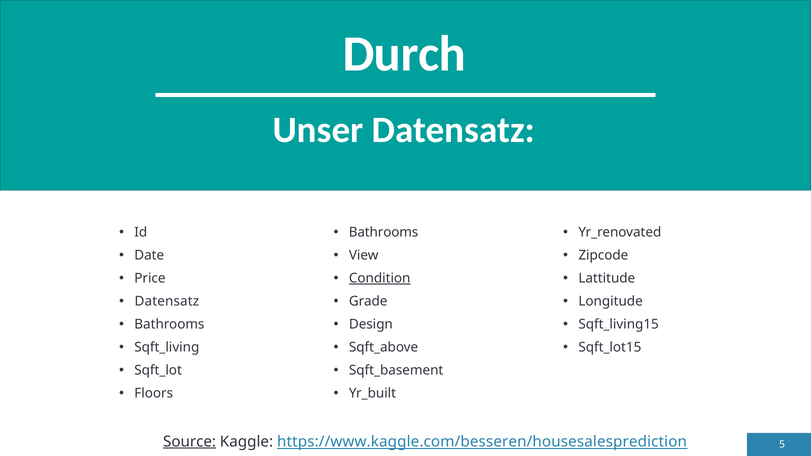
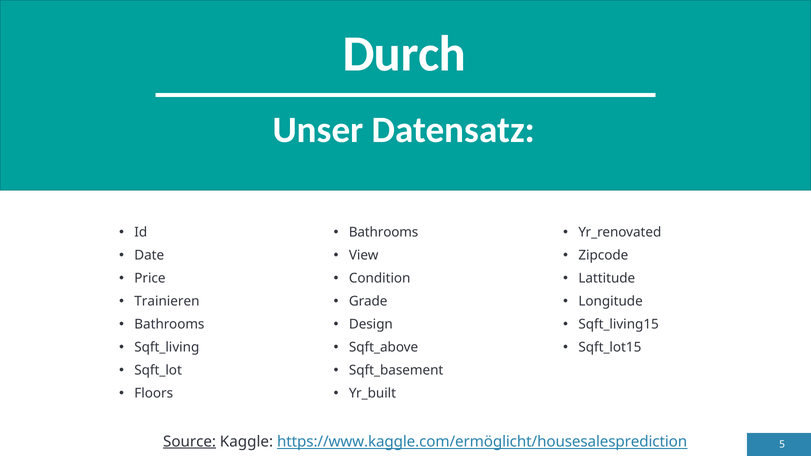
Condition underline: present -> none (380, 278)
Datensatz: Datensatz -> Trainieren (167, 301)
https://www.kaggle.com/besseren/housesalesprediction: https://www.kaggle.com/besseren/housesalesprediction -> https://www.kaggle.com/ermöglicht/housesalesprediction (482, 442)
